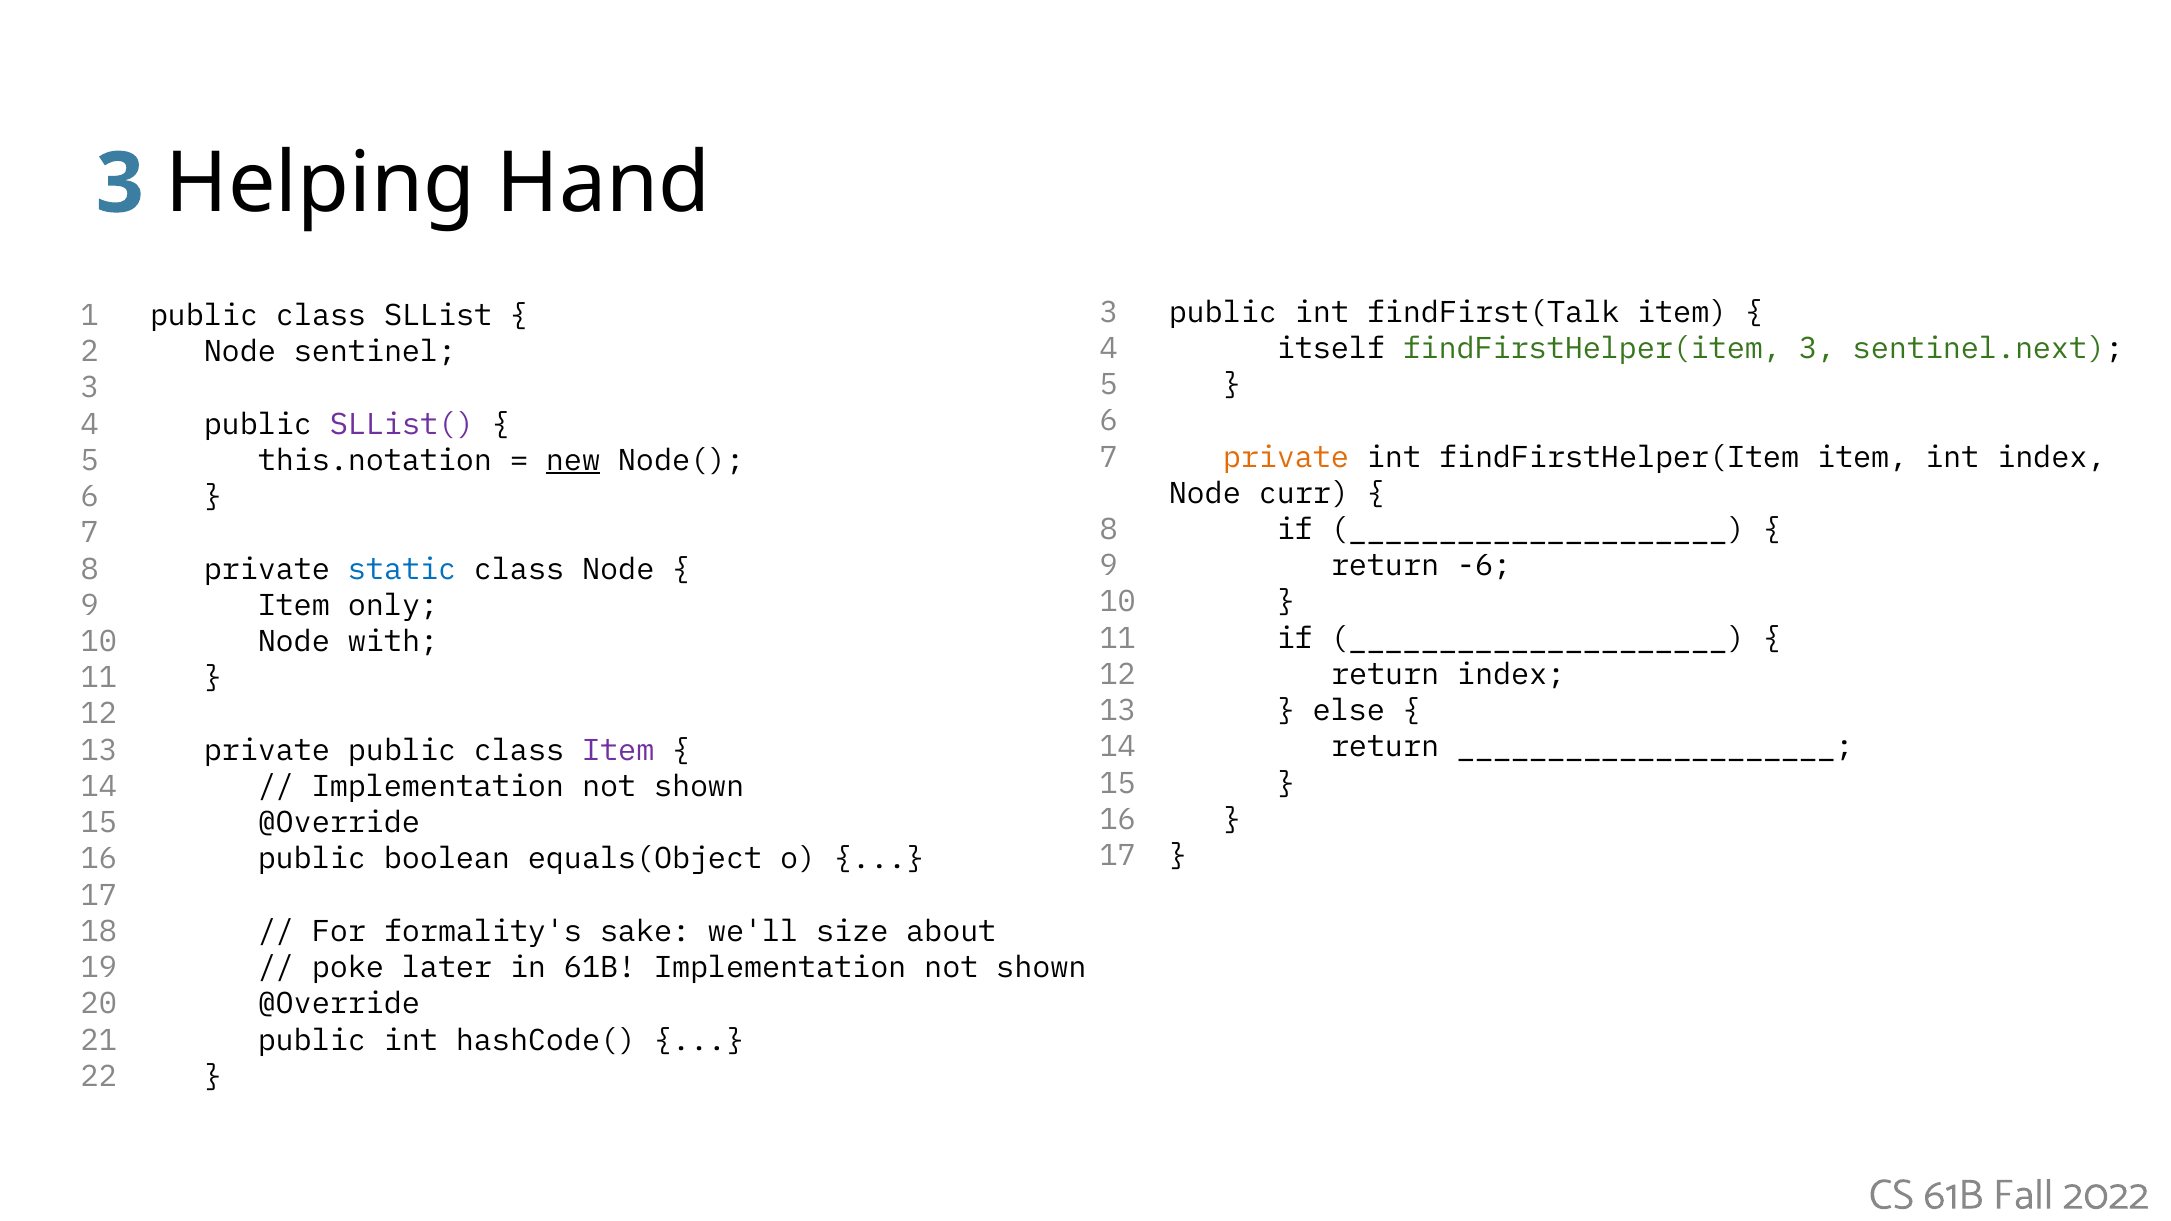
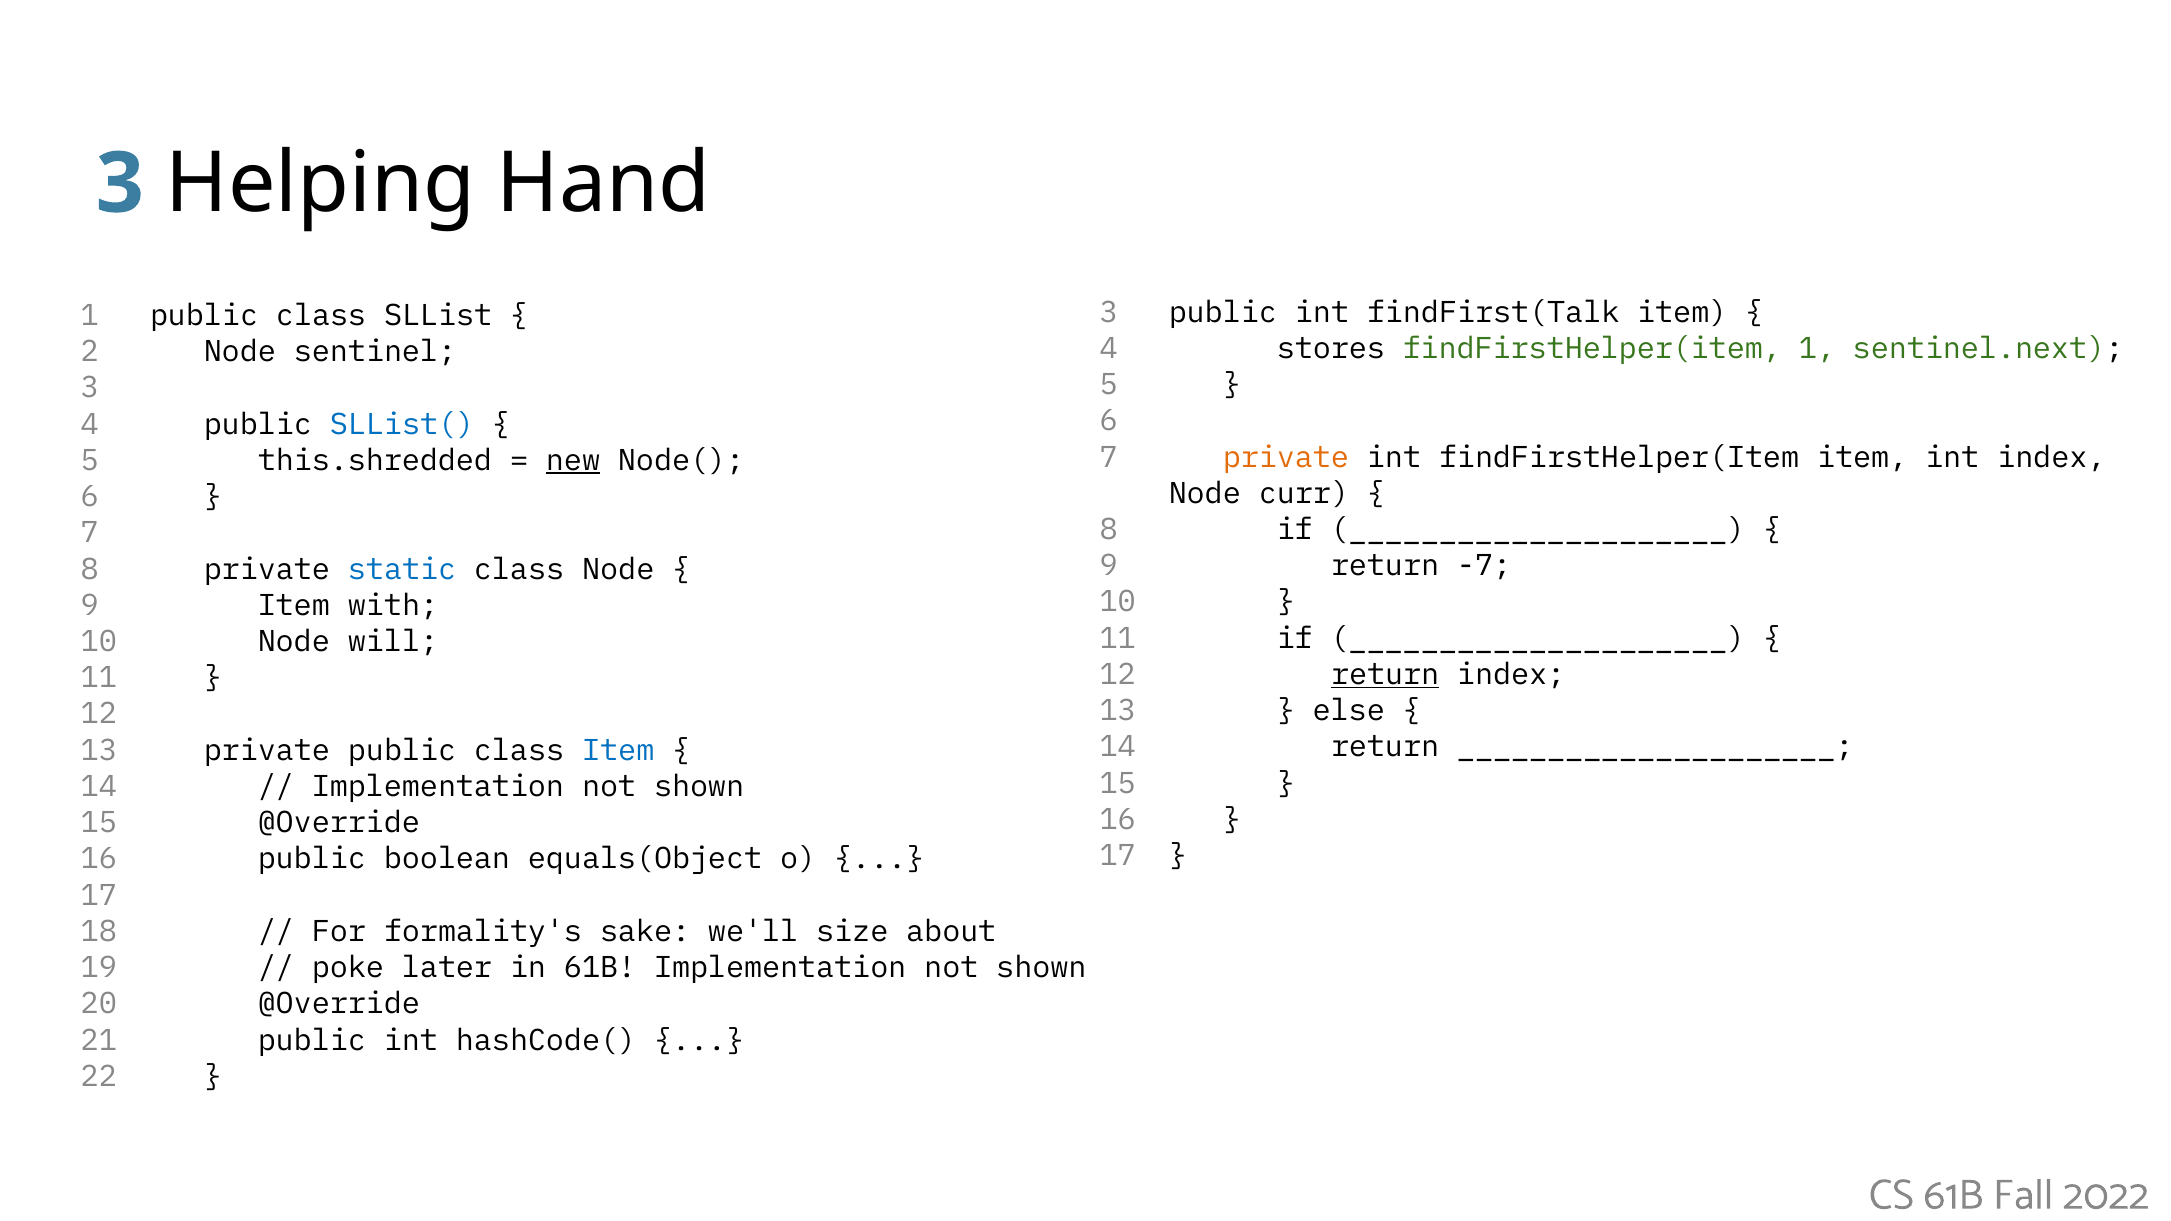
itself: itself -> stores (1331, 348)
findFirstHelper(item 3: 3 -> 1 (1817, 348)
SLList( colour: purple -> blue (402, 424)
this.notation: this.notation -> this.shredded (375, 460)
-6: -6 -> -7 (1484, 566)
only: only -> with (393, 605)
with: with -> will (393, 642)
return underline: none -> present (1385, 675)
Item colour: purple -> blue (618, 750)
